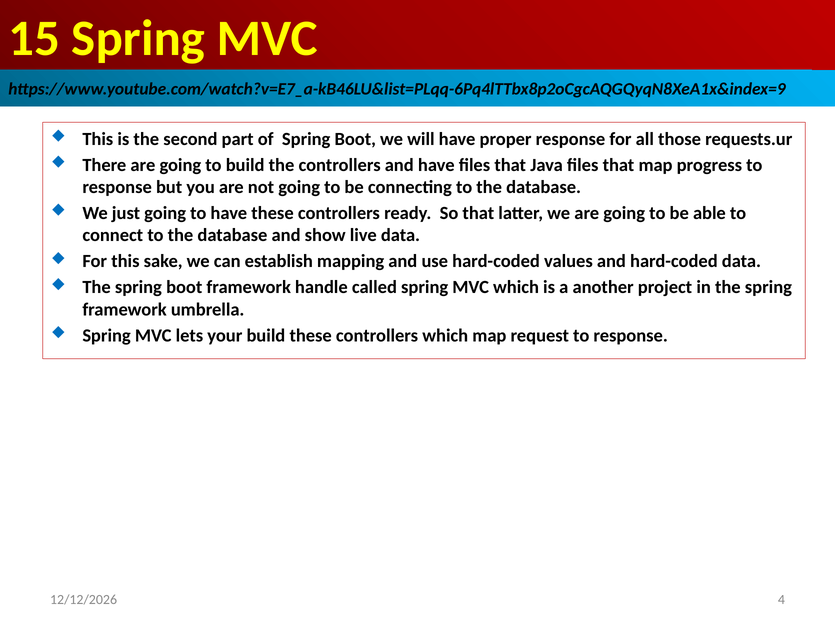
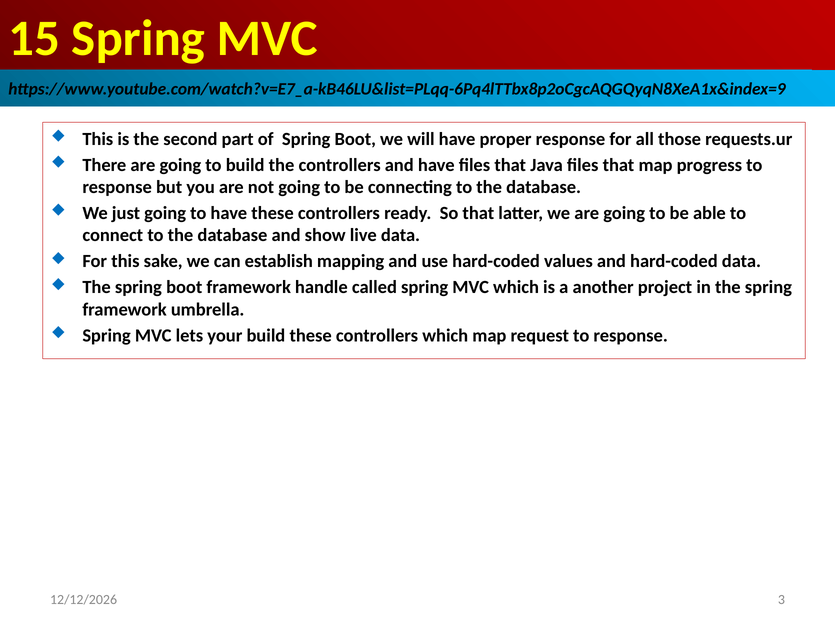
4: 4 -> 3 (781, 600)
